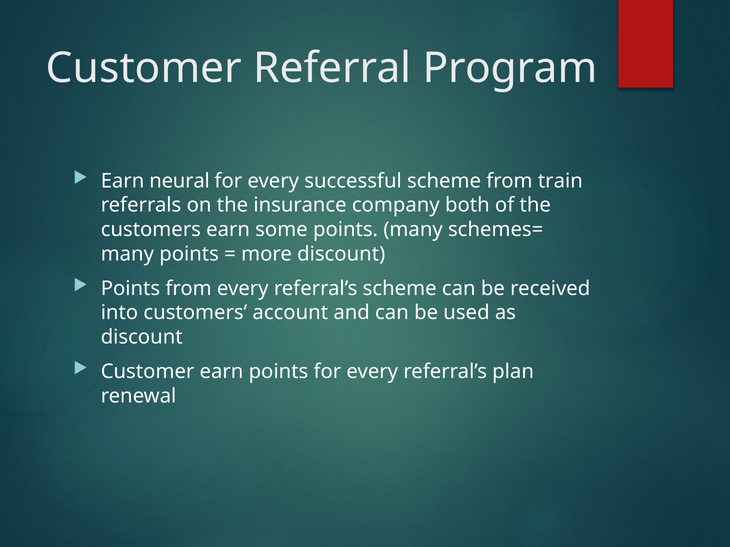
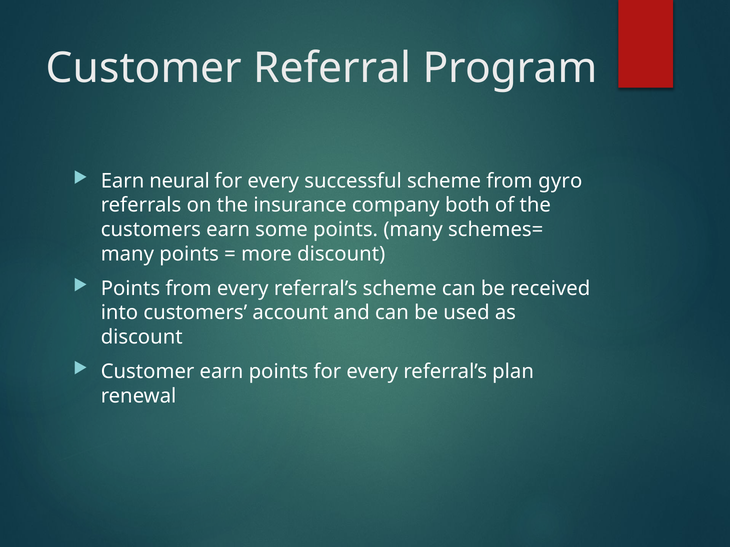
train: train -> gyro (560, 181)
